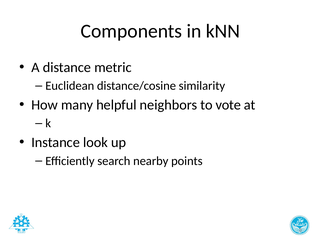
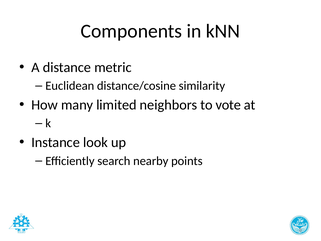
helpful: helpful -> limited (116, 105)
